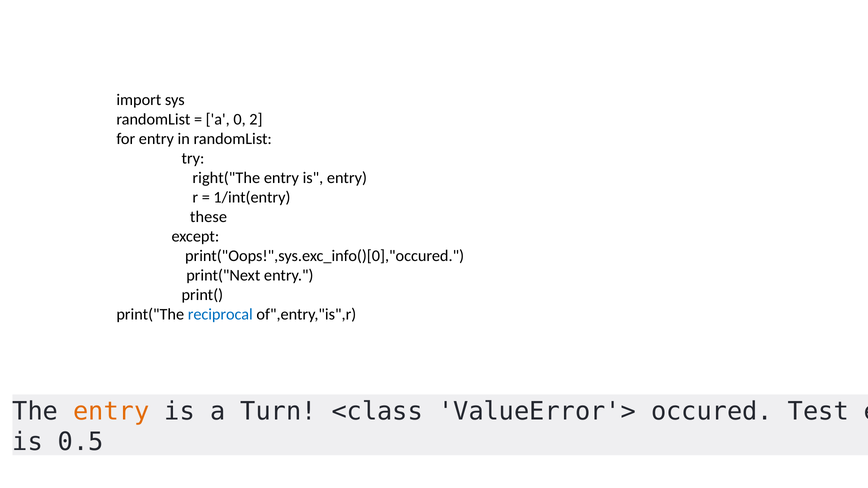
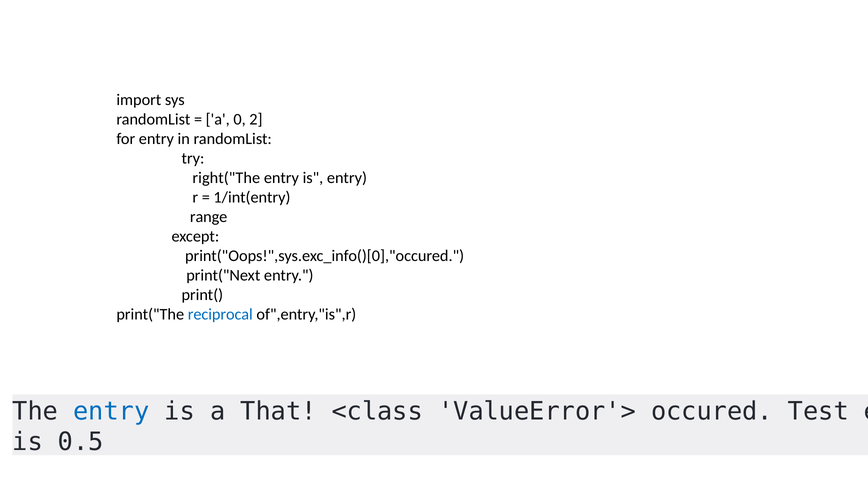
these: these -> range (209, 217)
entry colour: orange -> blue (111, 412)
Turn: Turn -> That (279, 412)
